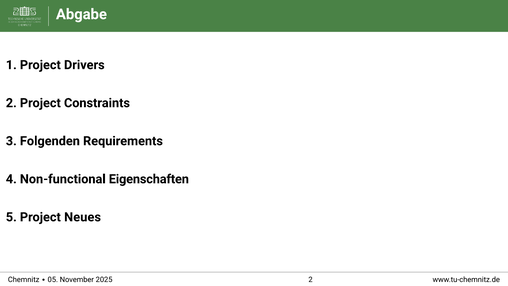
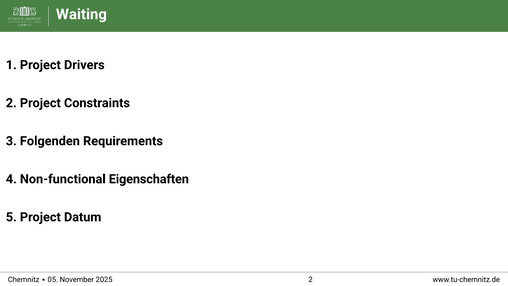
Abgabe: Abgabe -> Waiting (81, 14)
Neues: Neues -> Datum (83, 217)
